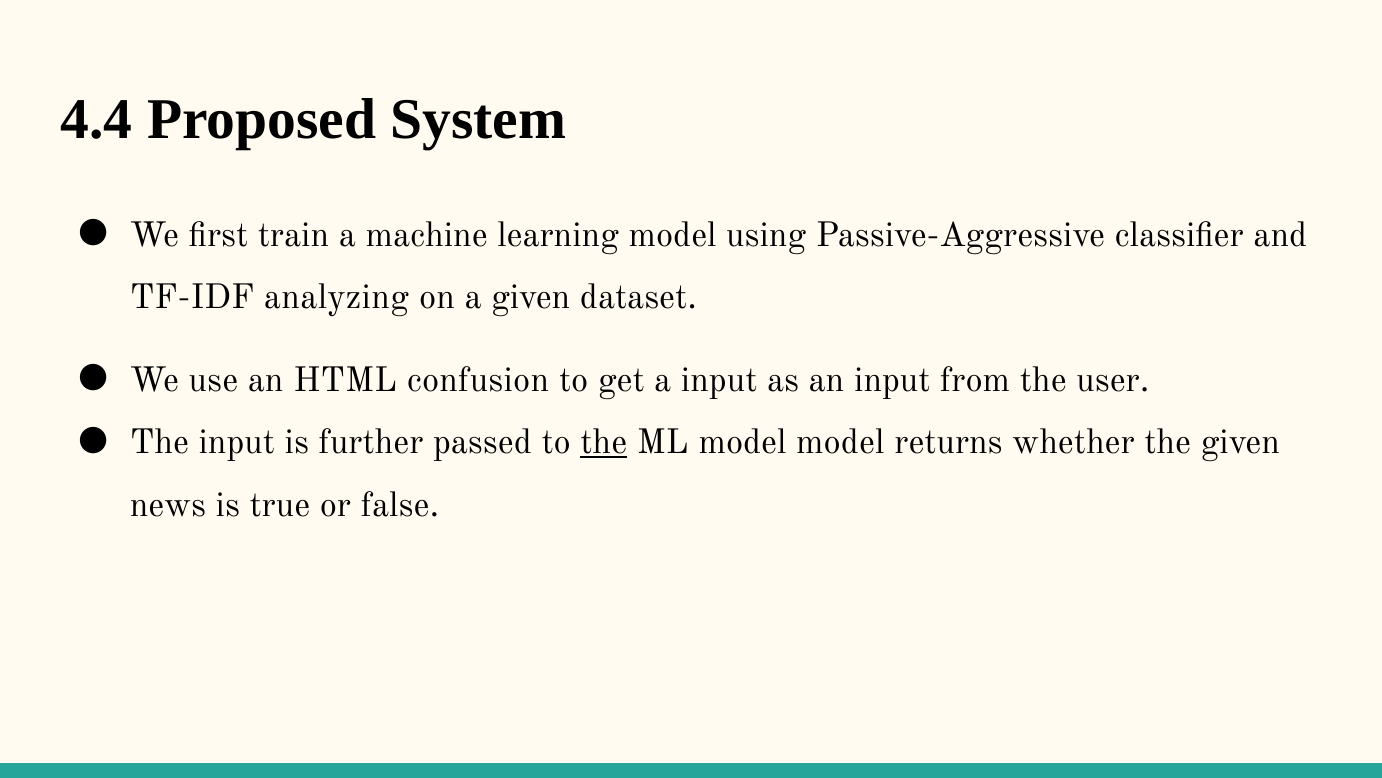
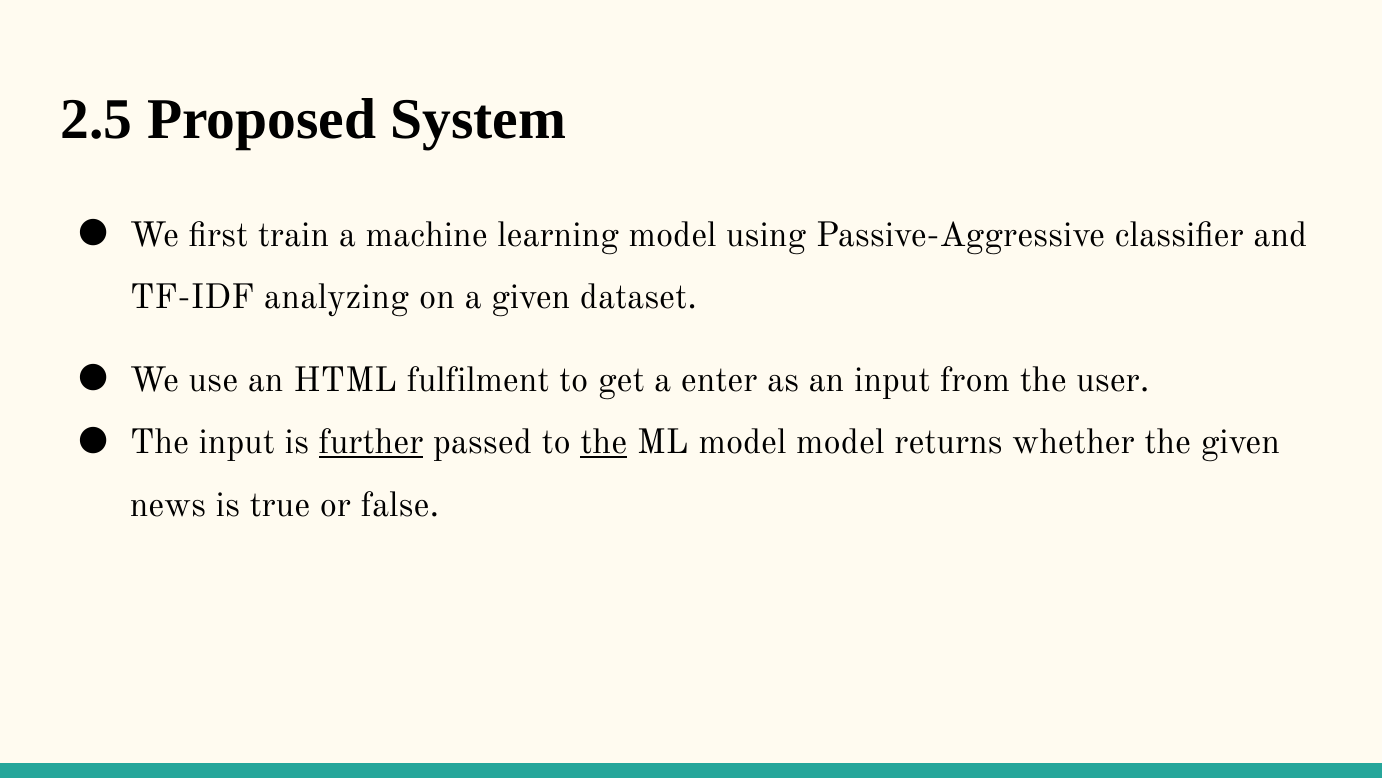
4.4: 4.4 -> 2.5 (97, 120)
confusion: confusion -> fulfilment (478, 380)
a input: input -> enter (719, 380)
further underline: none -> present (371, 442)
